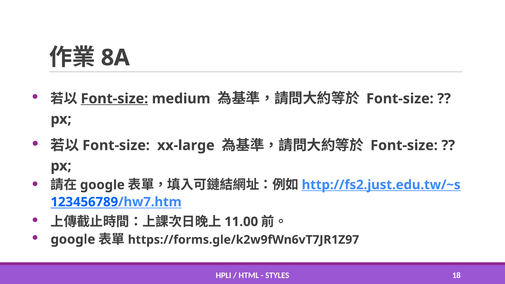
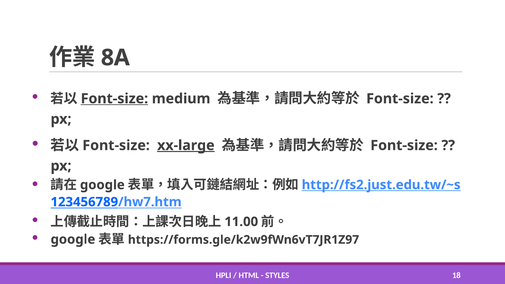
xx-large underline: none -> present (186, 145)
